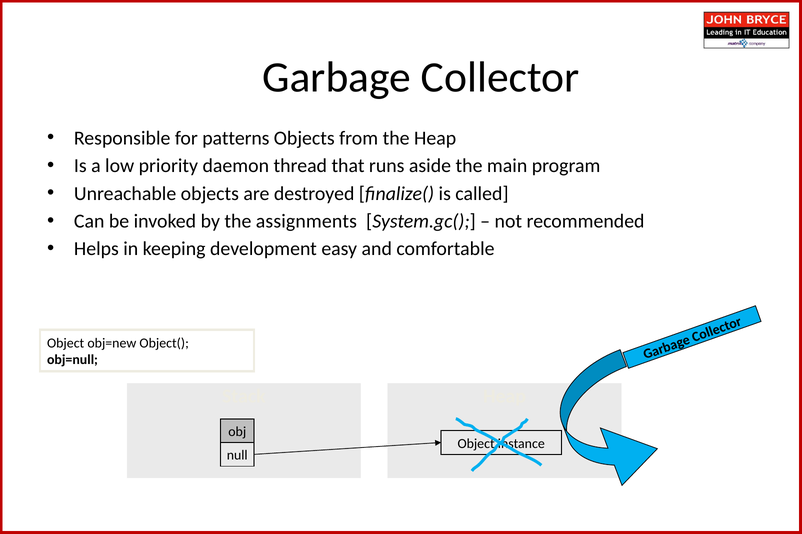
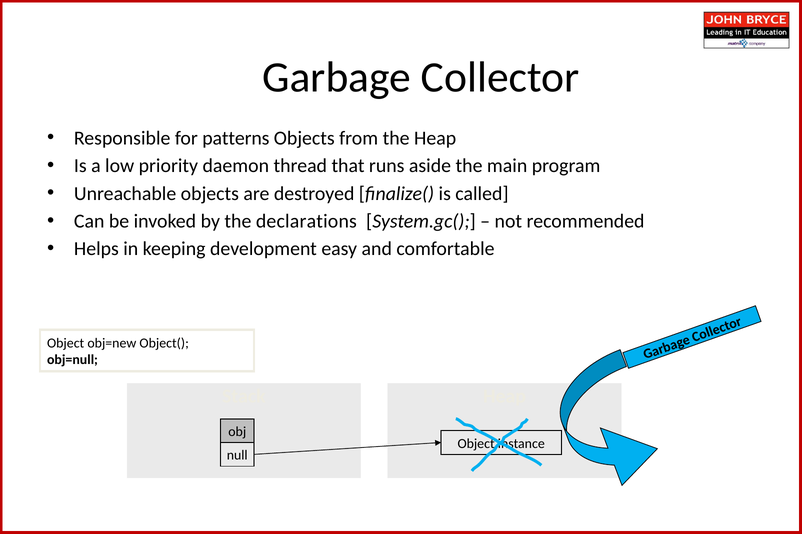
assignments: assignments -> declarations (306, 221)
